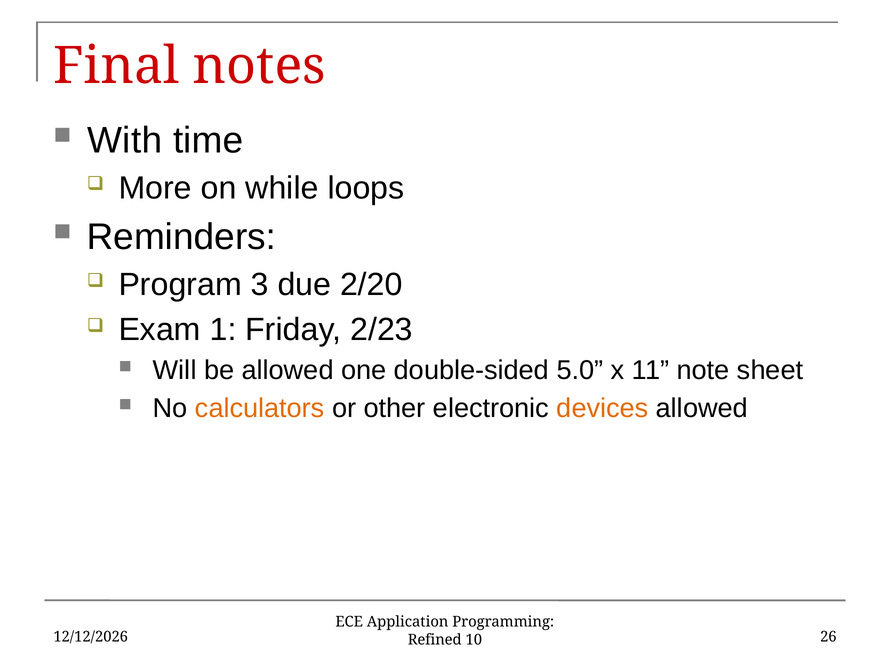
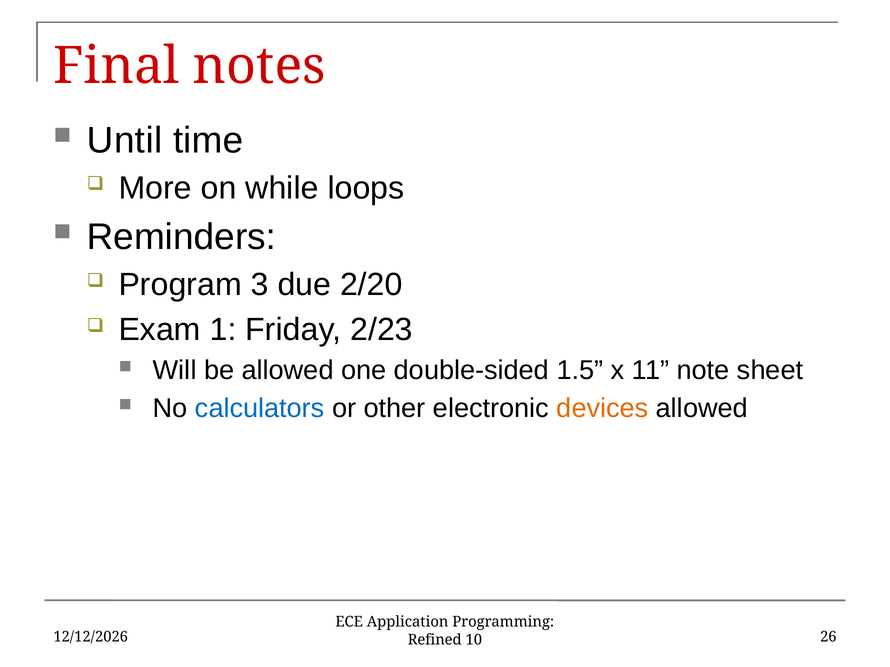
With: With -> Until (125, 141)
5.0: 5.0 -> 1.5 (580, 371)
calculators colour: orange -> blue (260, 409)
